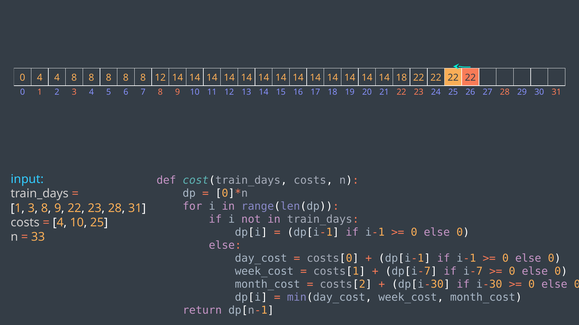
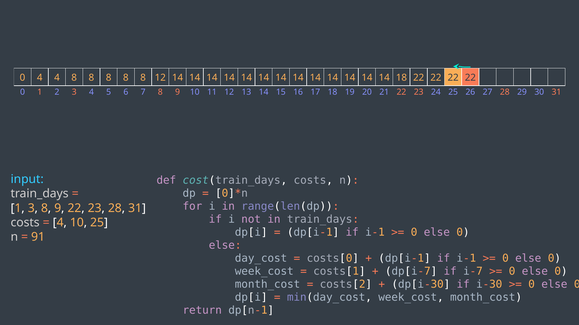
33: 33 -> 91 (38, 238)
